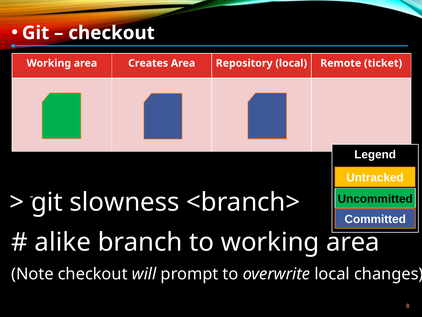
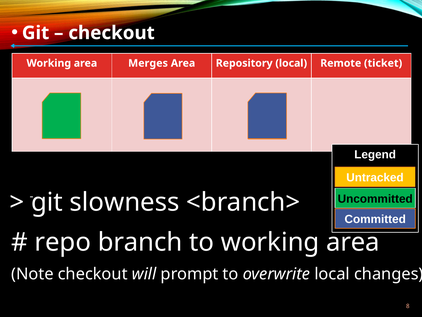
Creates: Creates -> Merges (148, 63)
alike: alike -> repo (63, 242)
